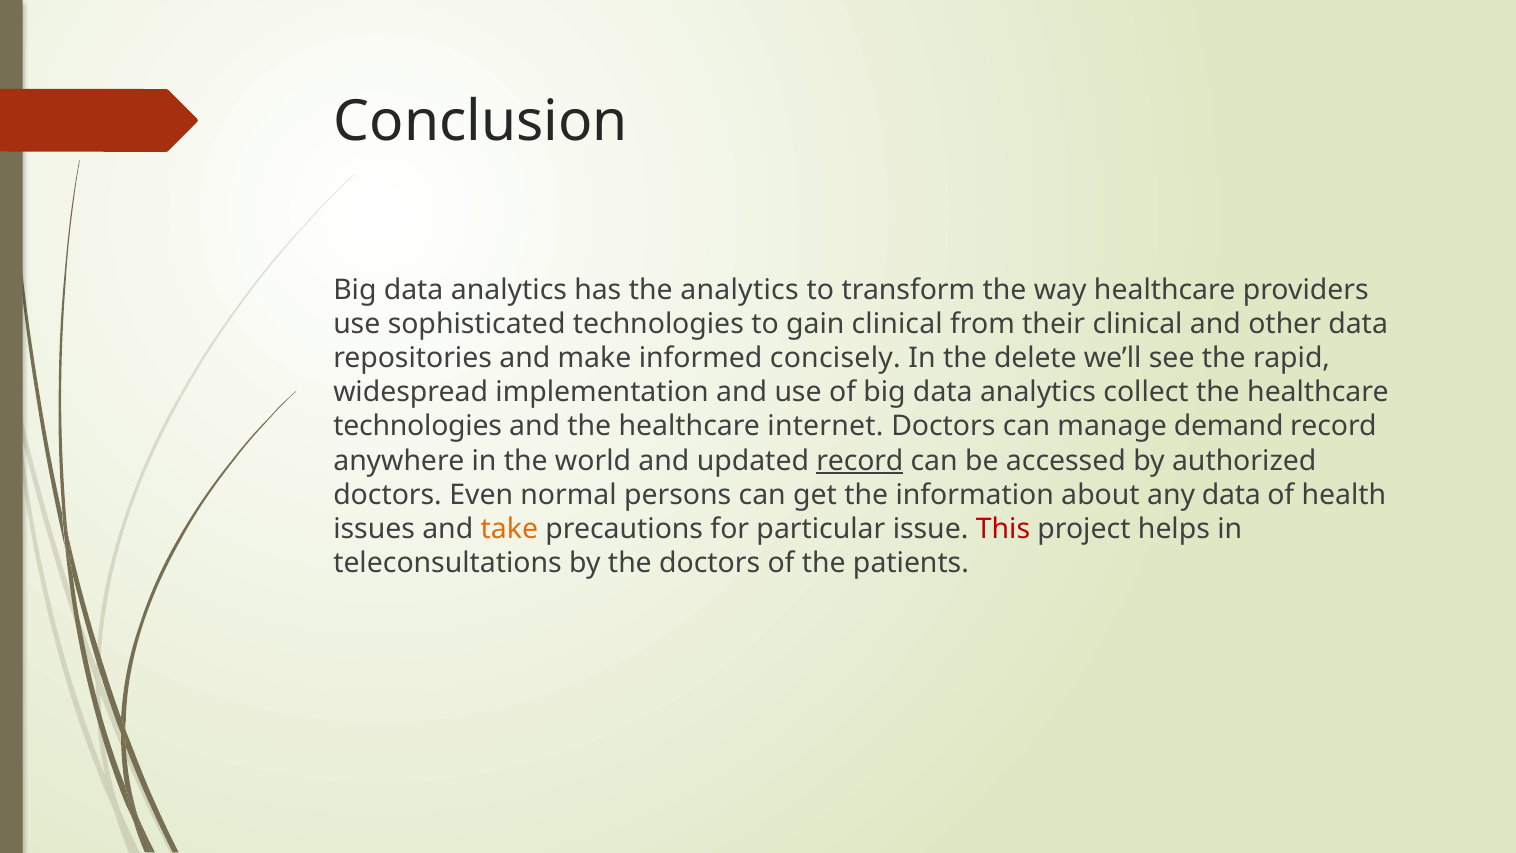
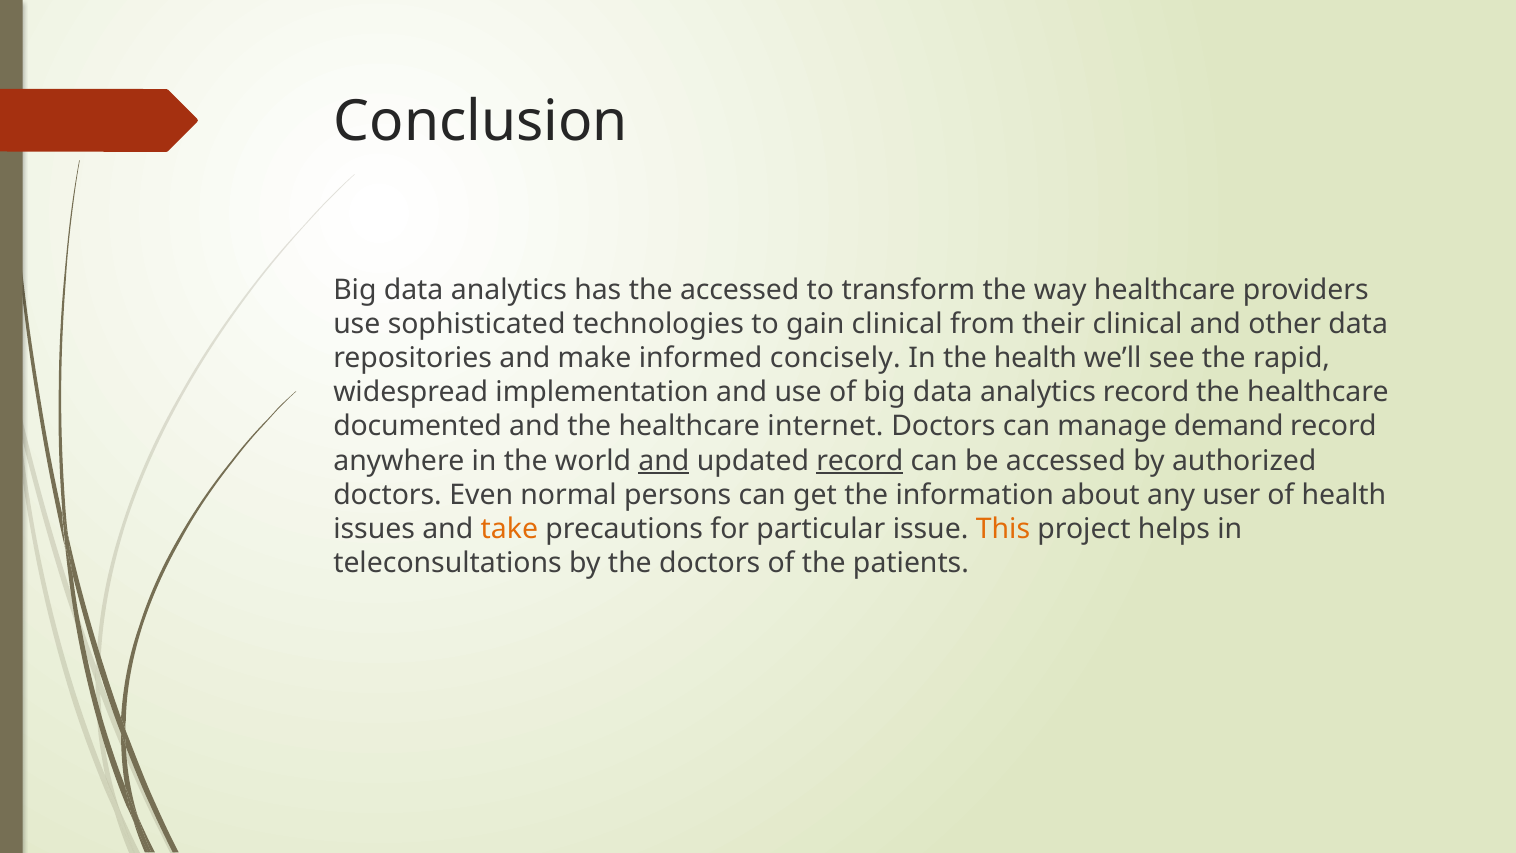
the analytics: analytics -> accessed (740, 290)
the delete: delete -> health (1035, 358)
analytics collect: collect -> record (1146, 392)
technologies: technologies -> documented (418, 426)
and underline: none -> present (664, 461)
any data: data -> user (1231, 495)
This colour: red -> orange (1003, 529)
